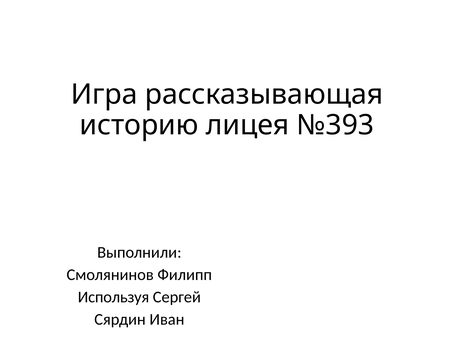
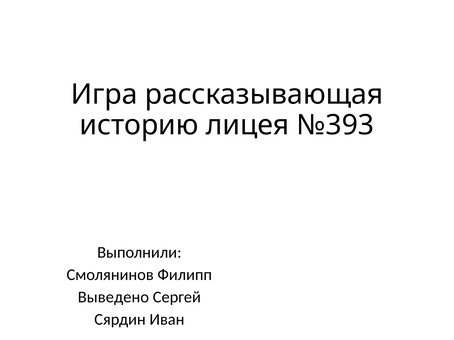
Используя: Используя -> Выведено (113, 298)
